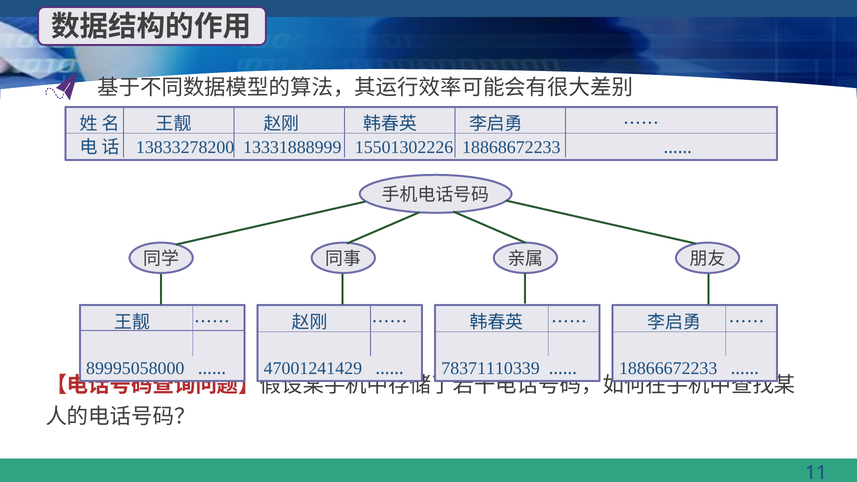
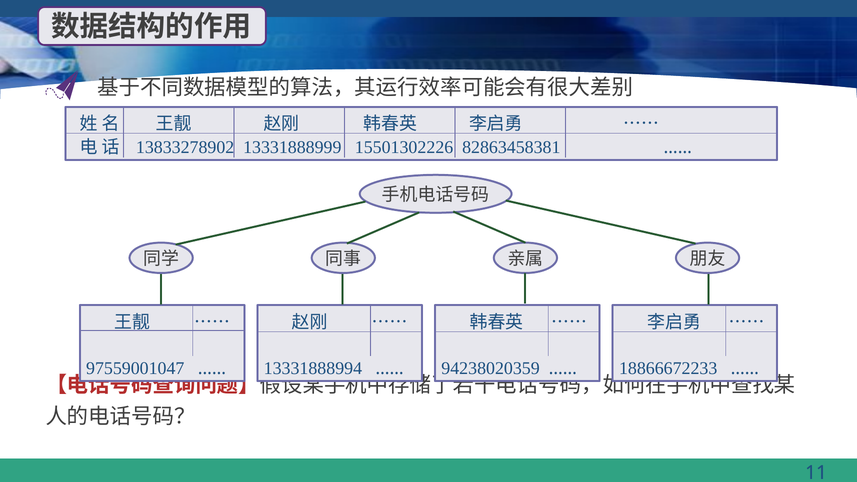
13833278200: 13833278200 -> 13833278902 (185, 147)
18868672233: 18868672233 -> 82863458381 (511, 147)
89995058000: 89995058000 -> 97559001047 (135, 369)
47001241429: 47001241429 -> 13331888994 (313, 369)
78371110339: 78371110339 -> 94238020359 (491, 369)
